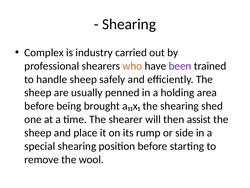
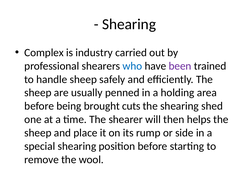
who colour: orange -> blue (132, 66)
a₁₁x₁: a₁₁x₁ -> cuts (131, 106)
assist: assist -> helps (199, 119)
